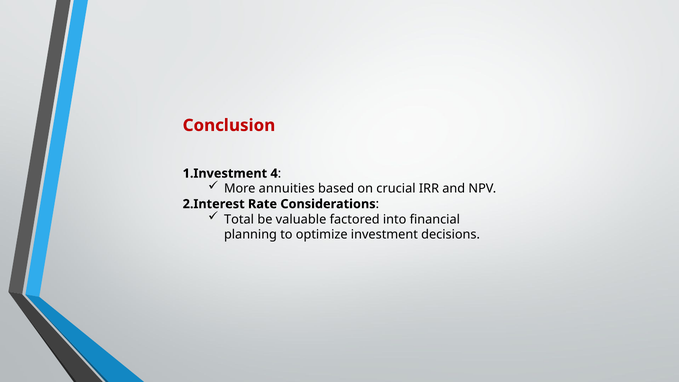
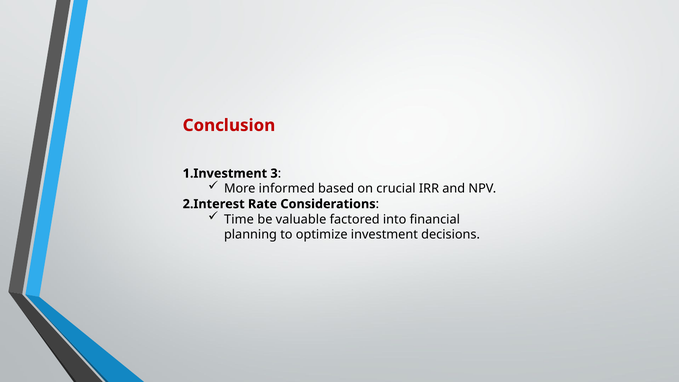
4: 4 -> 3 (274, 173)
annuities: annuities -> informed (287, 189)
Total: Total -> Time (239, 219)
